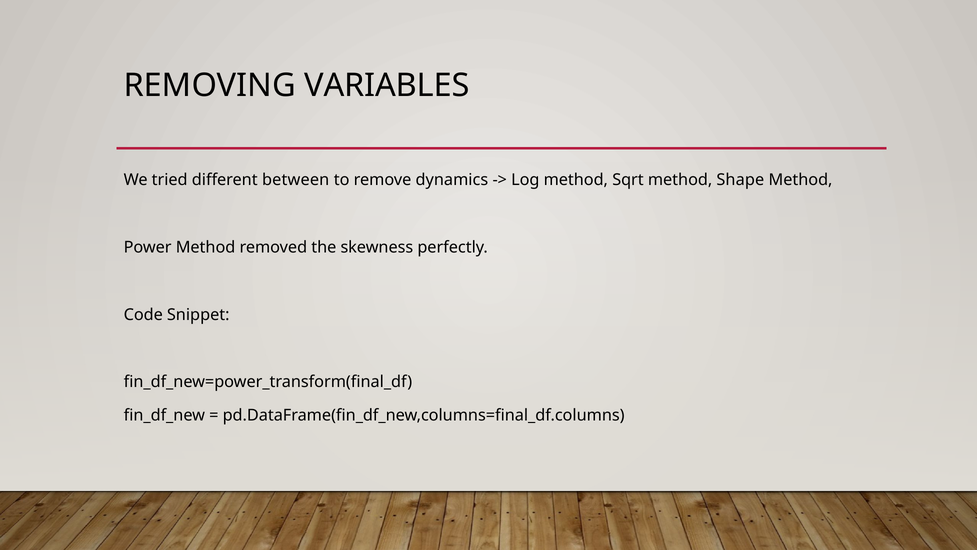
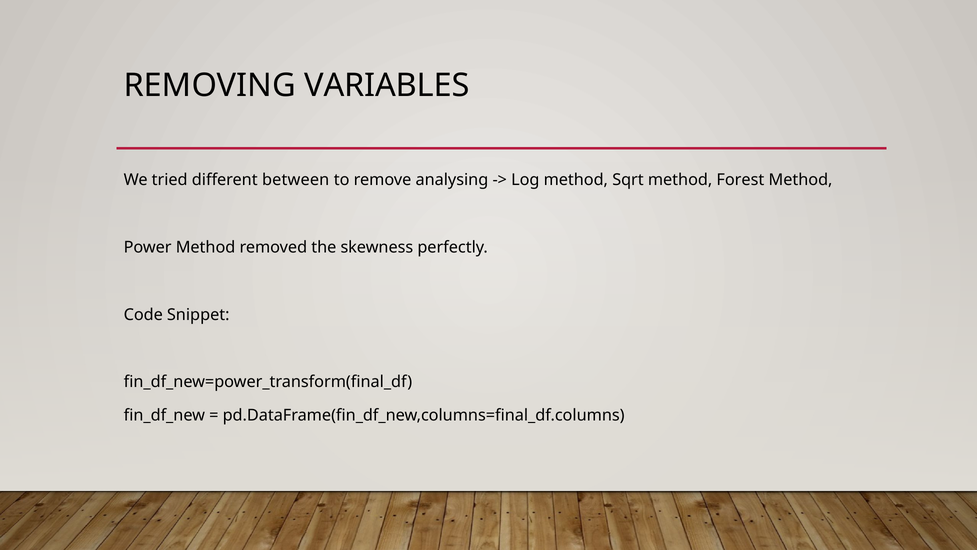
dynamics: dynamics -> analysing (452, 180)
Shape: Shape -> Forest (740, 180)
